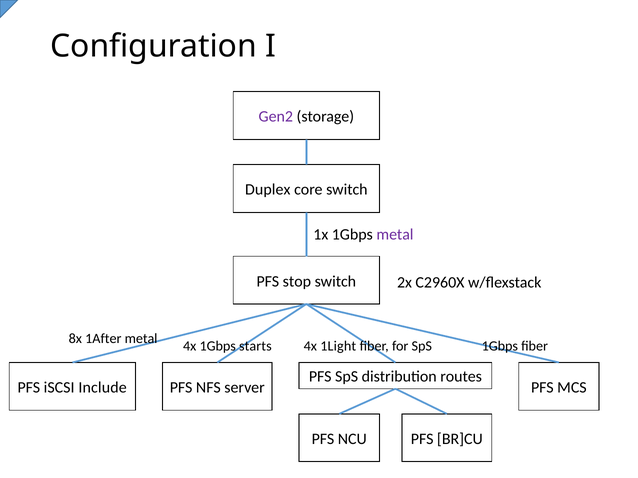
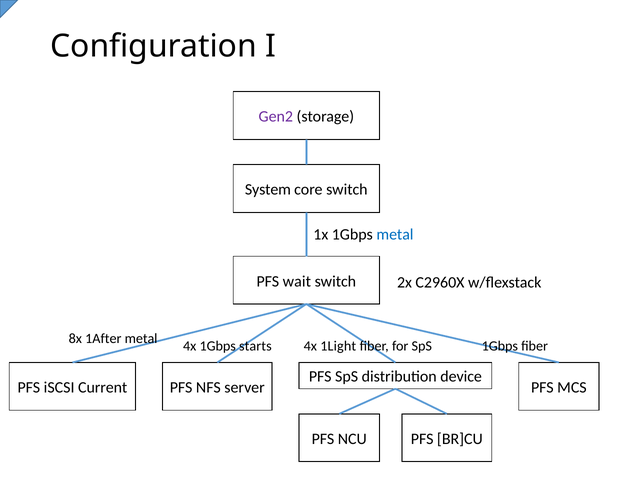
Duplex: Duplex -> System (268, 190)
metal colour: purple -> blue (395, 235)
stop: stop -> wait (297, 282)
routes: routes -> device (461, 377)
Include: Include -> Current (103, 388)
